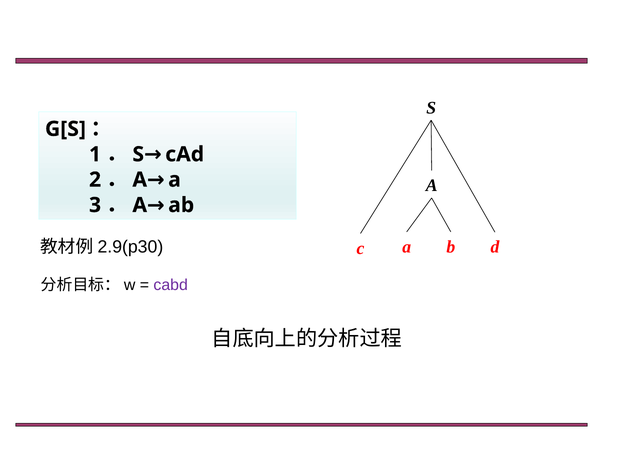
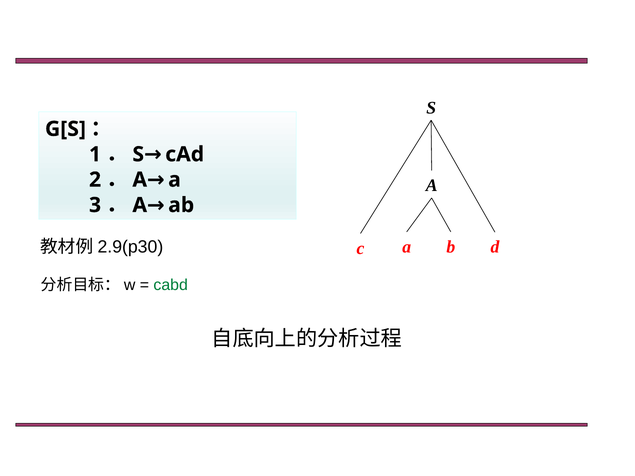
cabd colour: purple -> green (171, 285)
